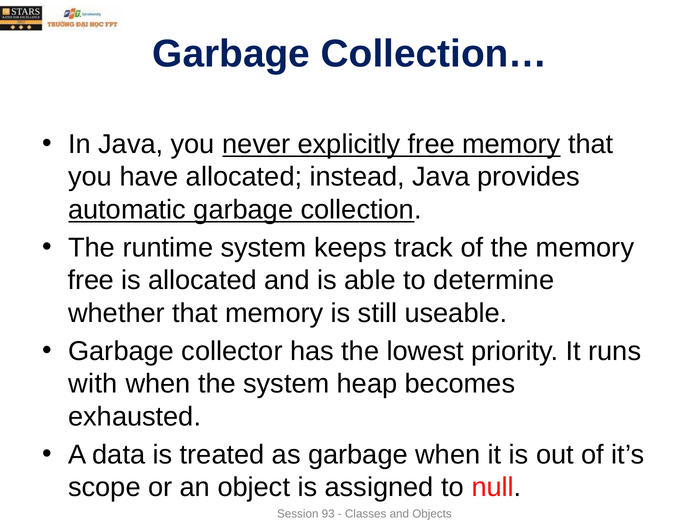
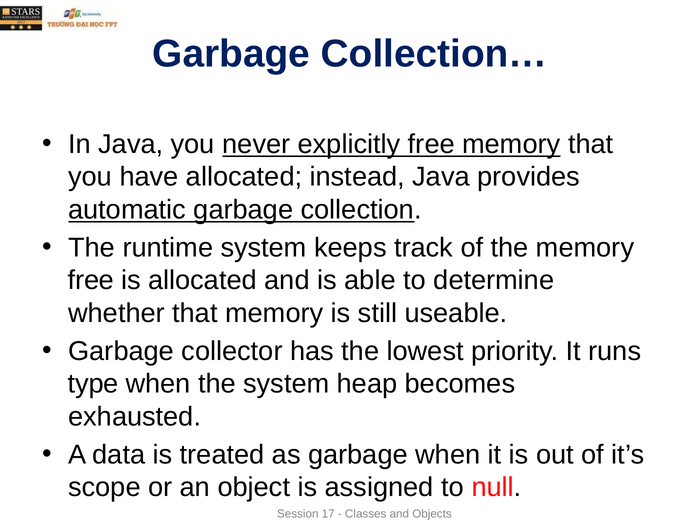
with: with -> type (93, 384)
93: 93 -> 17 (328, 514)
